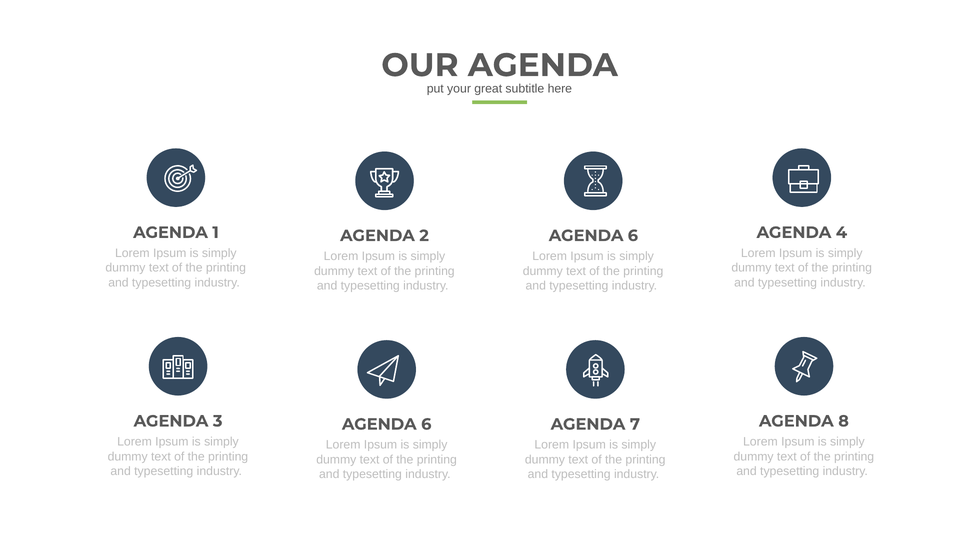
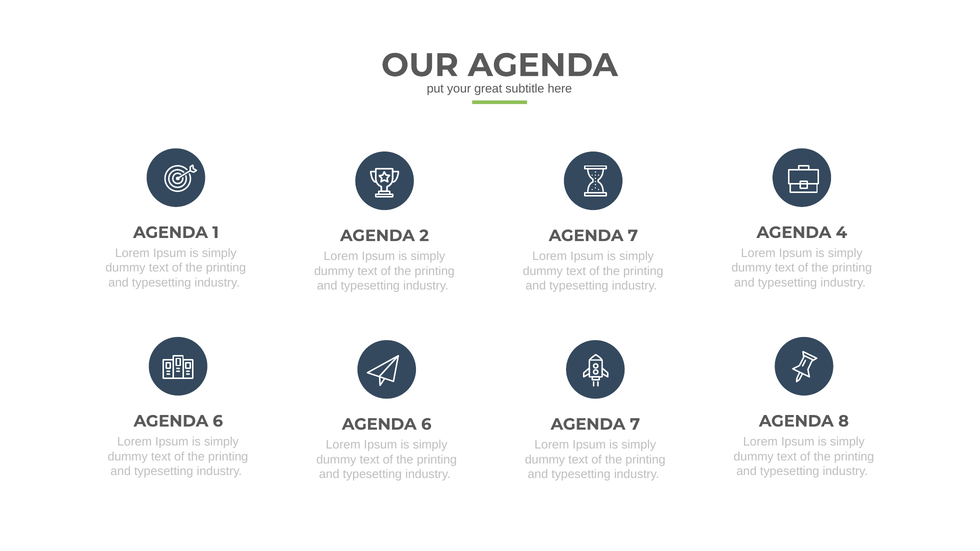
6: 6 -> 7 (633, 236)
3: 3 -> 6 (218, 421)
